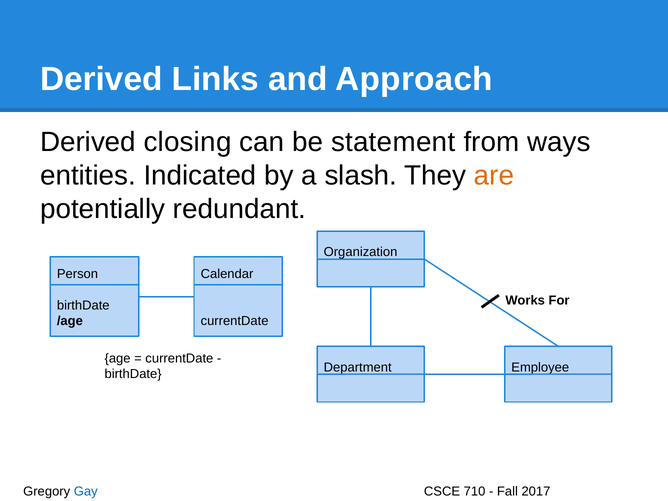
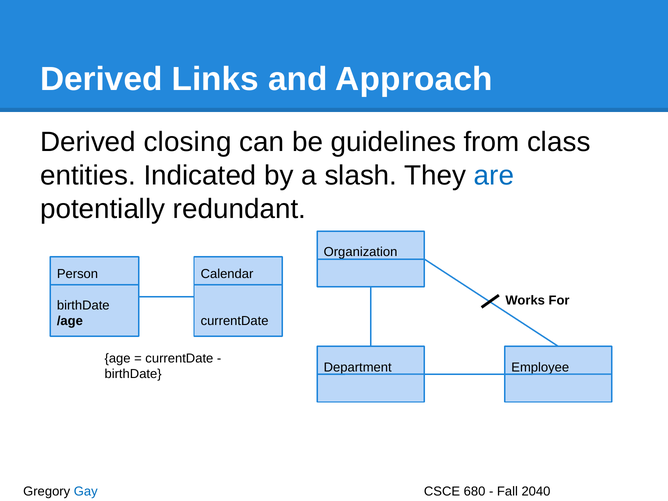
statement: statement -> guidelines (393, 142)
ways: ways -> class (559, 142)
are colour: orange -> blue (494, 176)
710: 710 -> 680 (475, 491)
2017: 2017 -> 2040 (536, 491)
